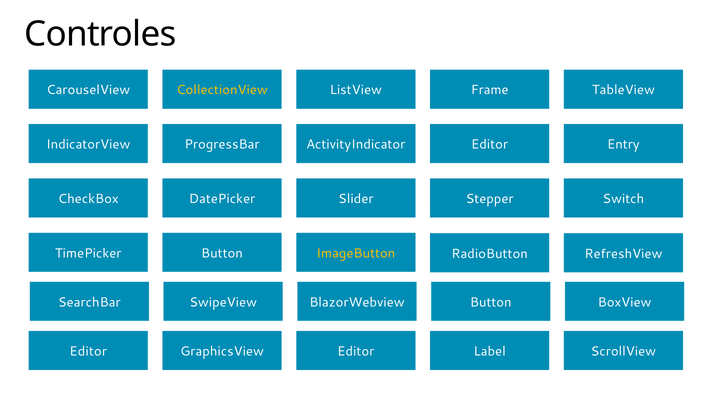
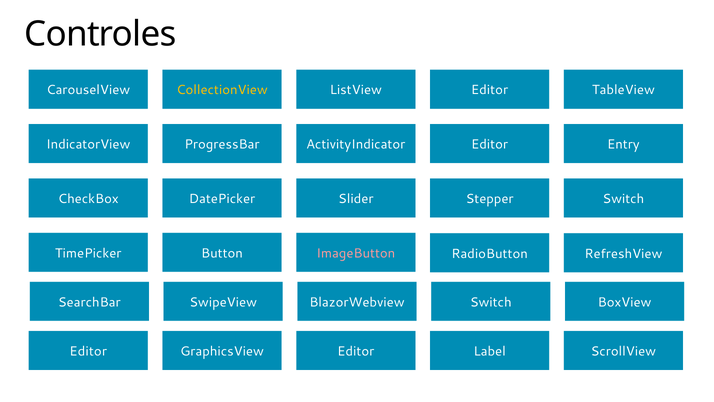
ListView Frame: Frame -> Editor (490, 90)
ImageButton colour: yellow -> pink (356, 253)
BlazorWebview Button: Button -> Switch (491, 302)
